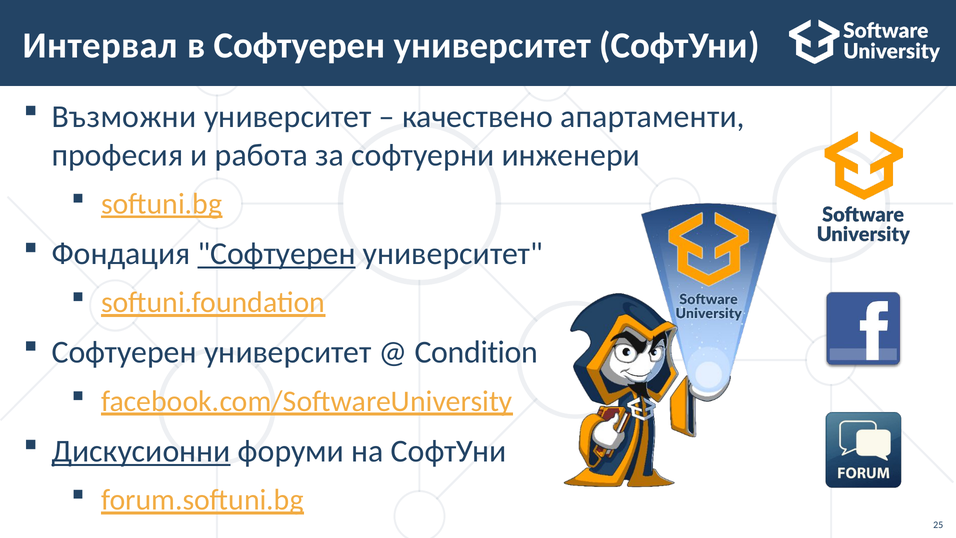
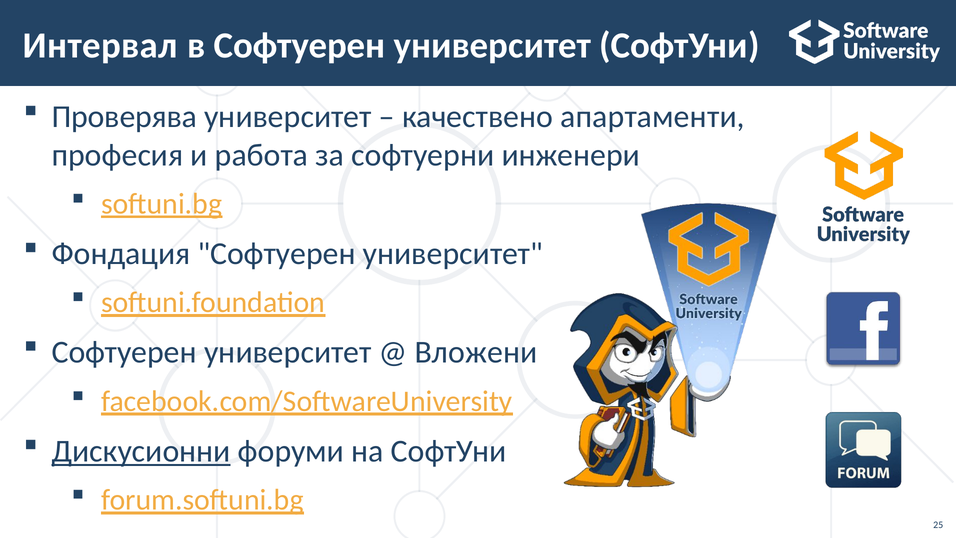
Възможни: Възможни -> Проверява (124, 117)
Софтуерен underline: present -> none (277, 254)
Condition: Condition -> Вложени (476, 352)
